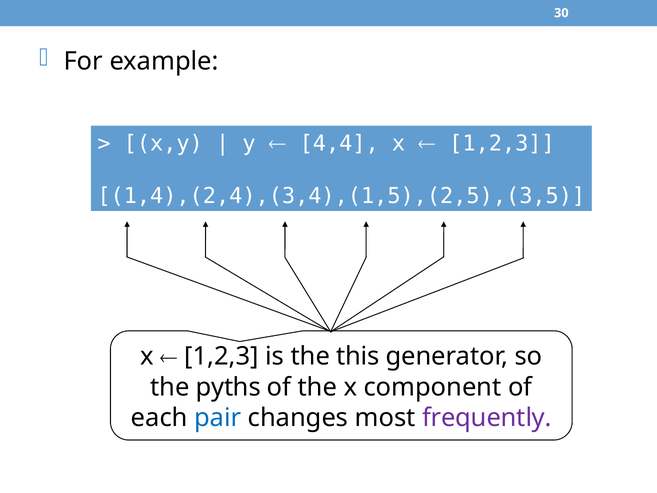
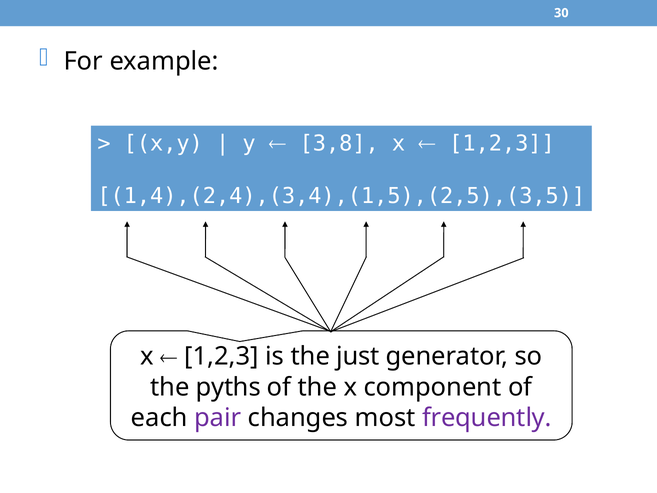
4,4: 4,4 -> 3,8 (339, 143)
this: this -> just (358, 356)
pair colour: blue -> purple (218, 418)
